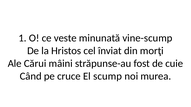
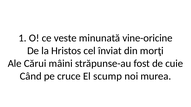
vine-scump: vine-scump -> vine-oricine (147, 38)
